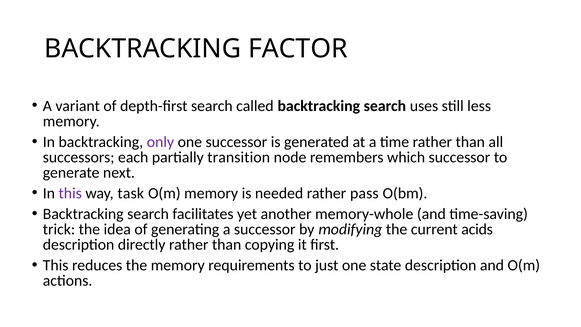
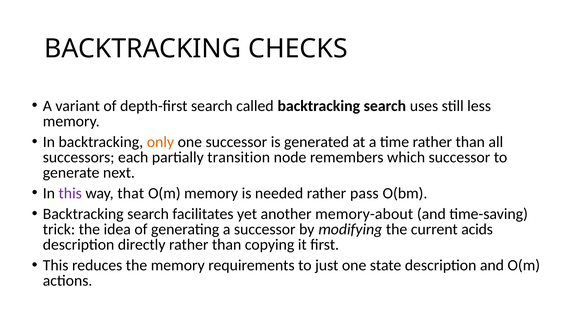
FACTOR: FACTOR -> CHECKS (298, 49)
only colour: purple -> orange (160, 142)
task: task -> that (131, 193)
memory-whole: memory-whole -> memory-about (364, 214)
